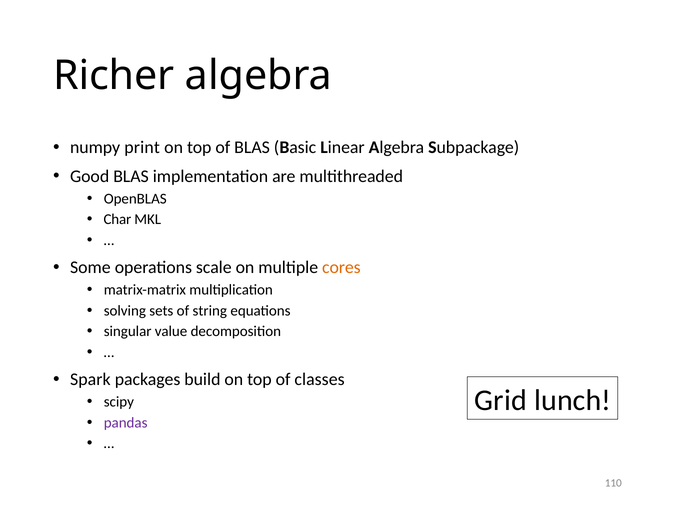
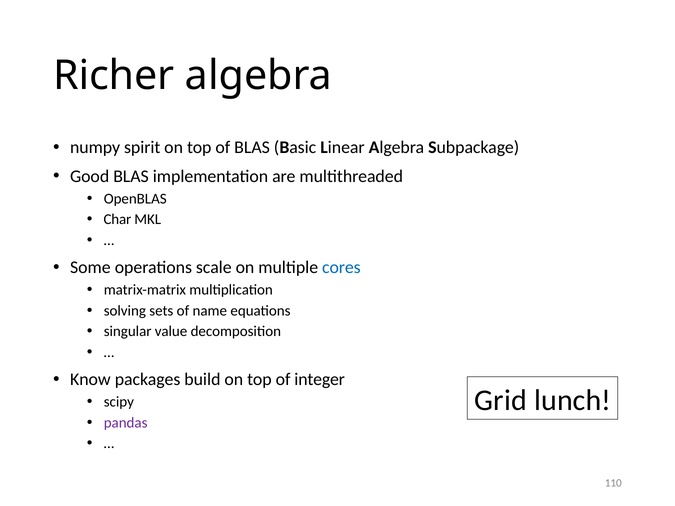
print: print -> spirit (142, 148)
cores colour: orange -> blue (341, 267)
string: string -> name (210, 311)
Spark: Spark -> Know (90, 380)
classes: classes -> integer (320, 380)
